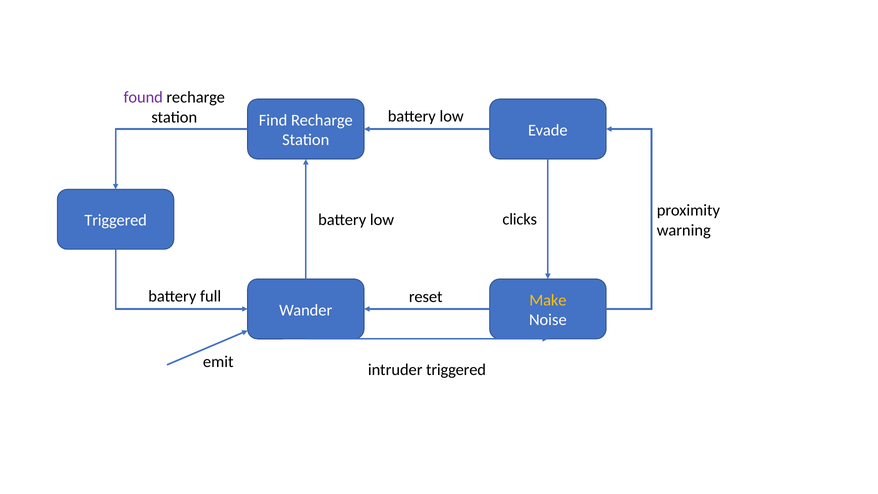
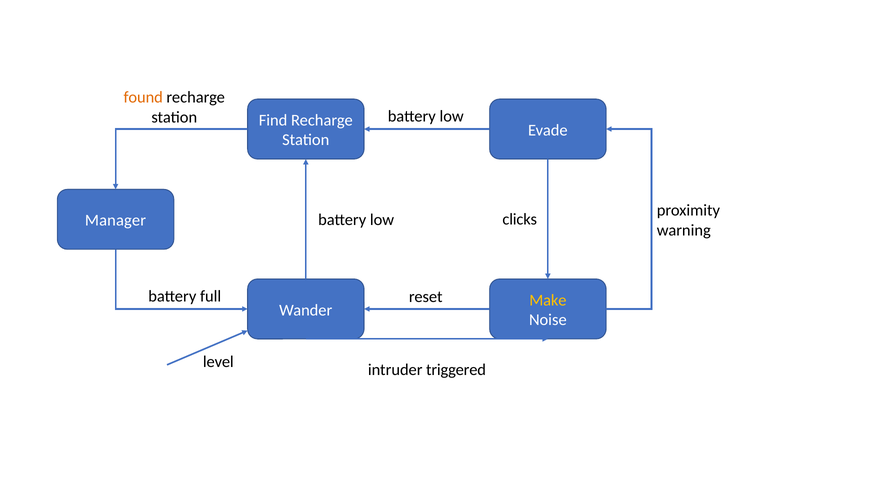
found colour: purple -> orange (143, 97)
Triggered: Triggered -> Manager (115, 220)
emit: emit -> level (218, 362)
